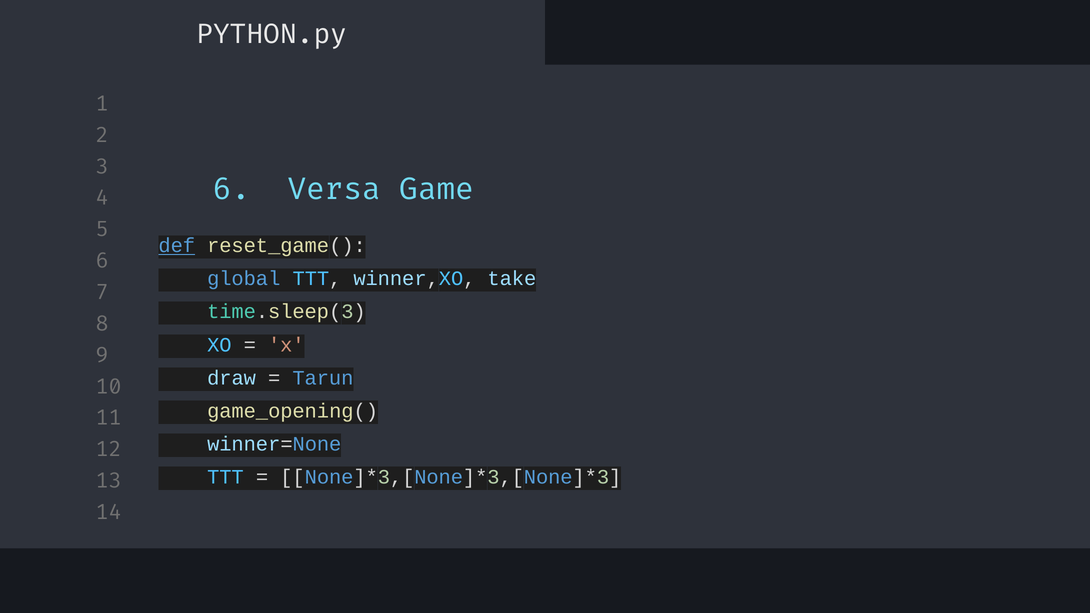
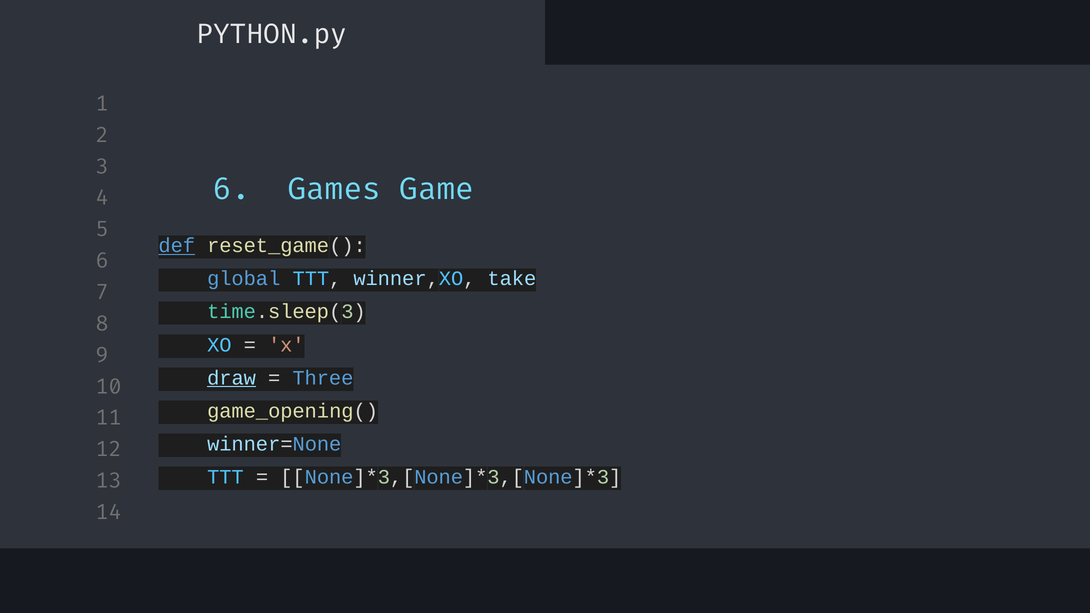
Versa: Versa -> Games (334, 189)
draw underline: none -> present (232, 378)
Tarun: Tarun -> Three (323, 378)
